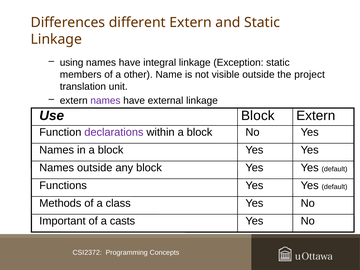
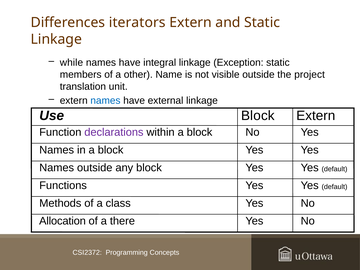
different: different -> iterators (137, 23)
using: using -> while (71, 63)
names colour: purple -> blue (105, 101)
Important: Important -> Allocation (63, 221)
casts: casts -> there (122, 221)
